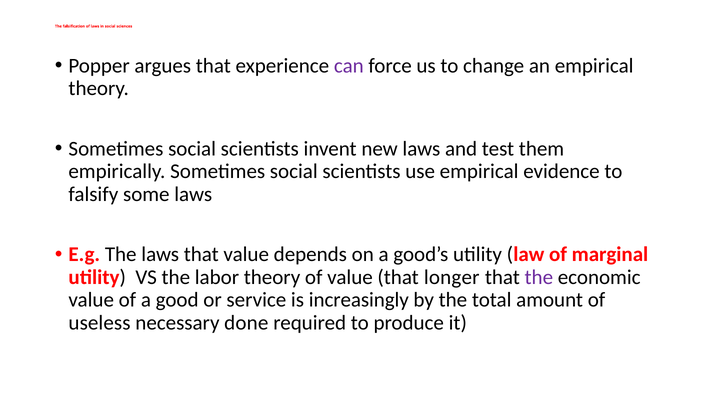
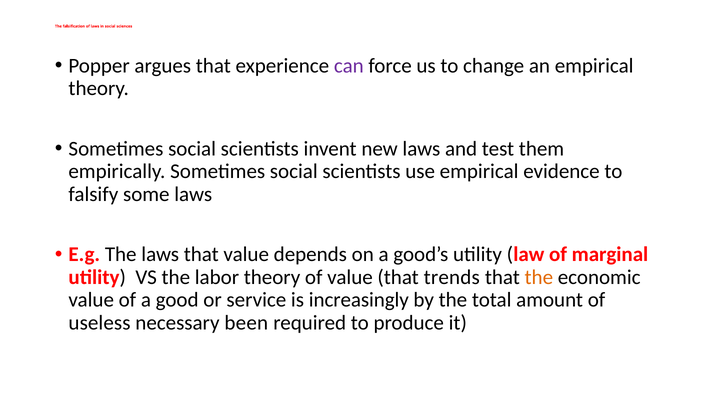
longer: longer -> trends (452, 278)
the colour: purple -> orange (539, 278)
done: done -> been (246, 323)
